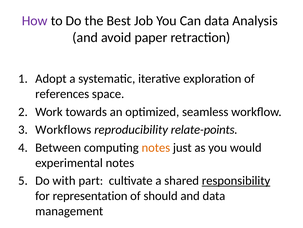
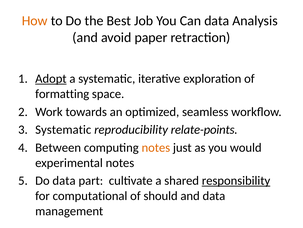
How colour: purple -> orange (35, 21)
Adopt underline: none -> present (51, 78)
references: references -> formatting (62, 94)
Workflows: Workflows -> Systematic (63, 129)
Do with: with -> data (64, 180)
representation: representation -> computational (90, 195)
